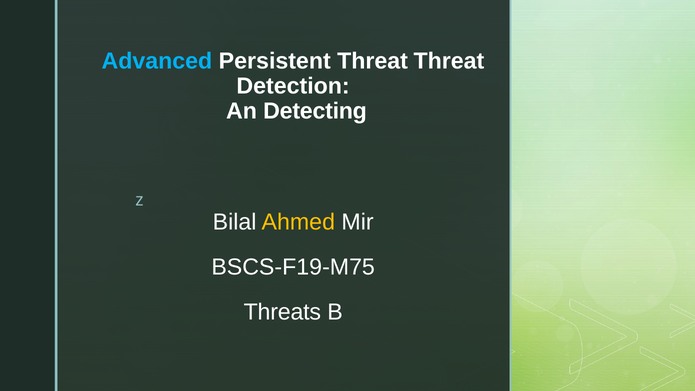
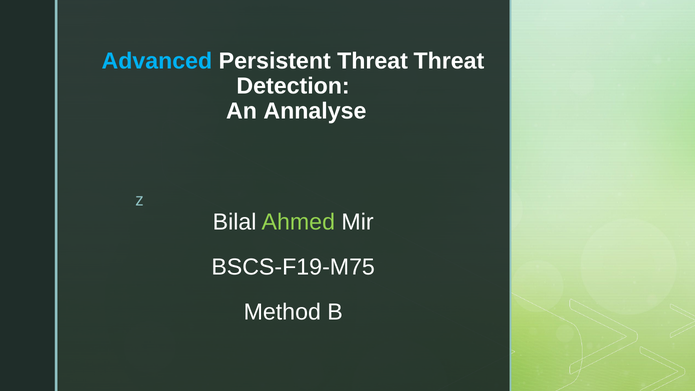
Detecting: Detecting -> Annalyse (315, 111)
Ahmed colour: yellow -> light green (298, 222)
Threats: Threats -> Method (282, 312)
